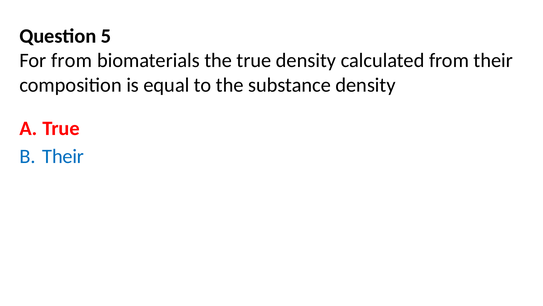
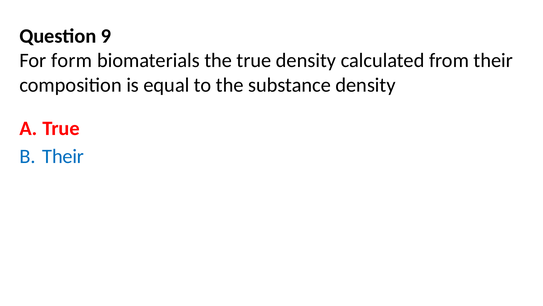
5: 5 -> 9 (106, 36)
For from: from -> form (72, 60)
